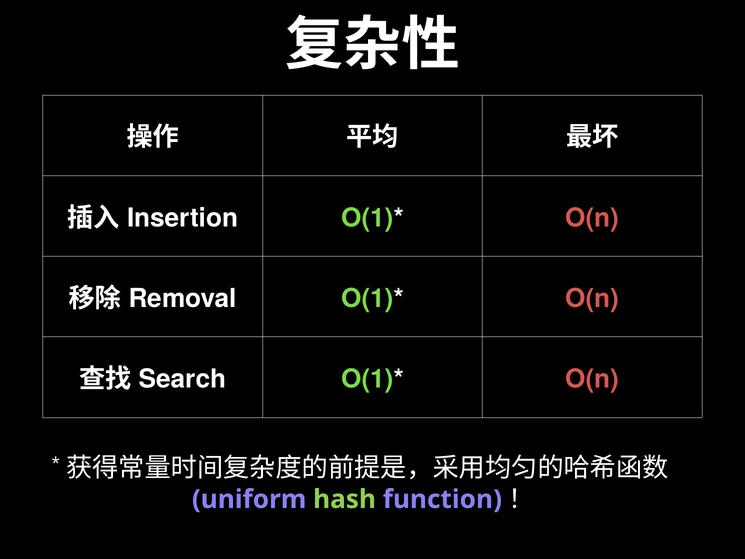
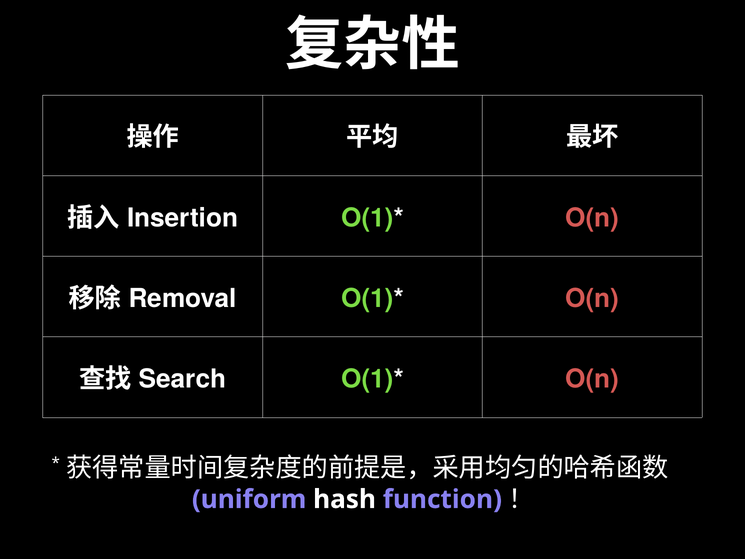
hash colour: light green -> white (345, 499)
